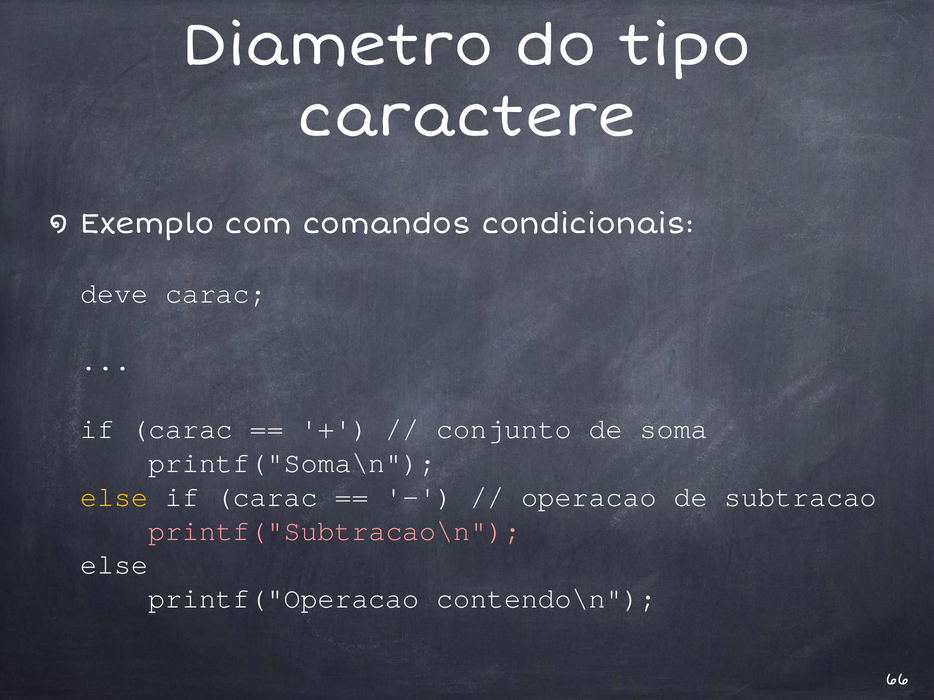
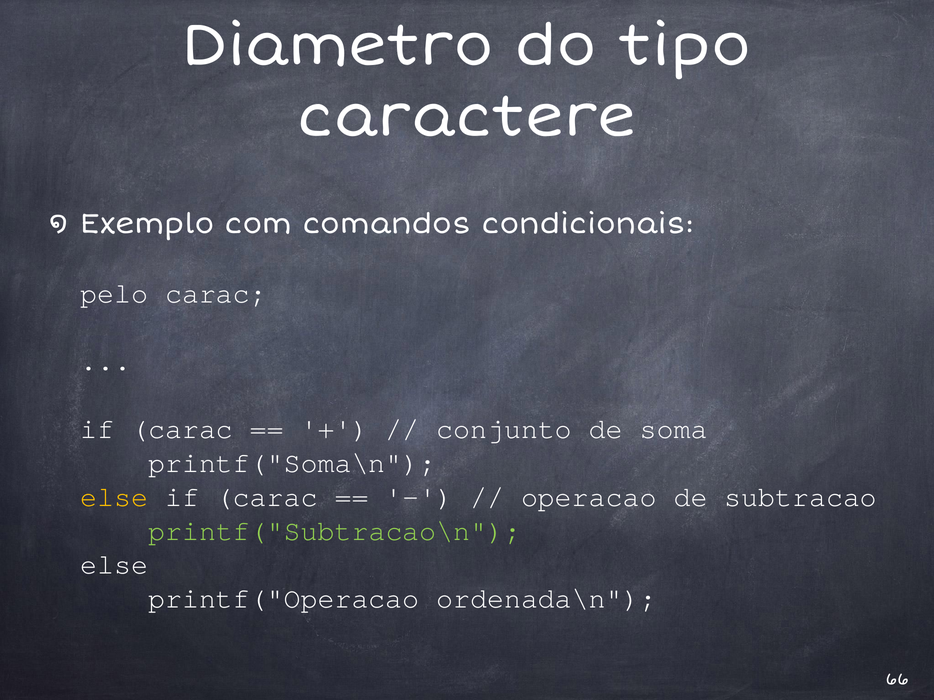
deve: deve -> pelo (114, 293)
printf("Subtracao\n colour: pink -> light green (335, 531)
contendo\n: contendo\n -> ordenada\n (546, 599)
